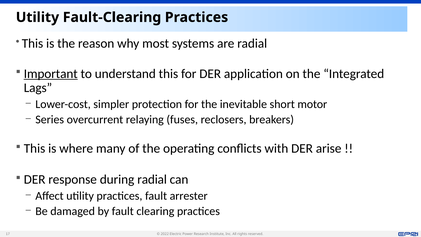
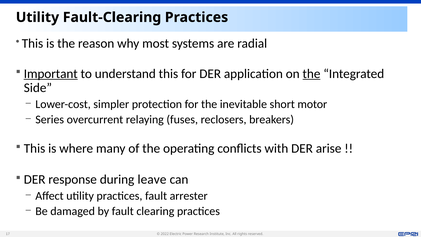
the underline: none -> present (311, 74)
Lags: Lags -> Side (38, 88)
during radial: radial -> leave (152, 179)
